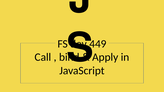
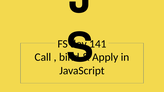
449: 449 -> 141 (98, 44)
